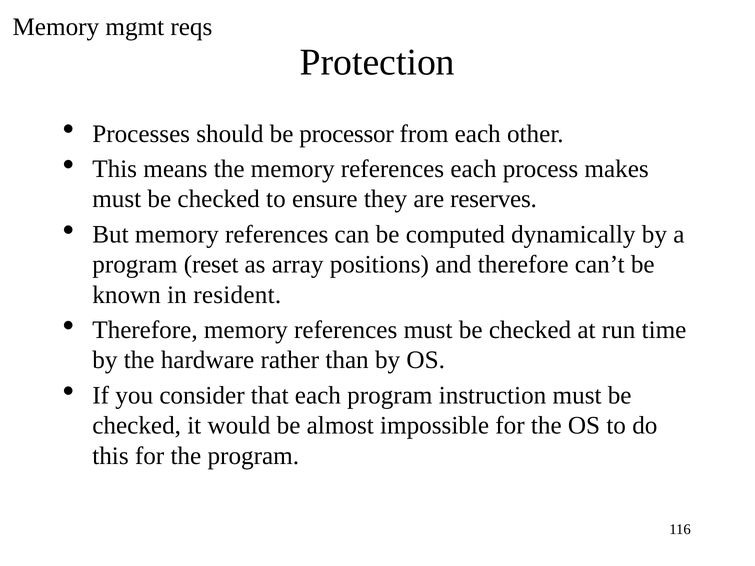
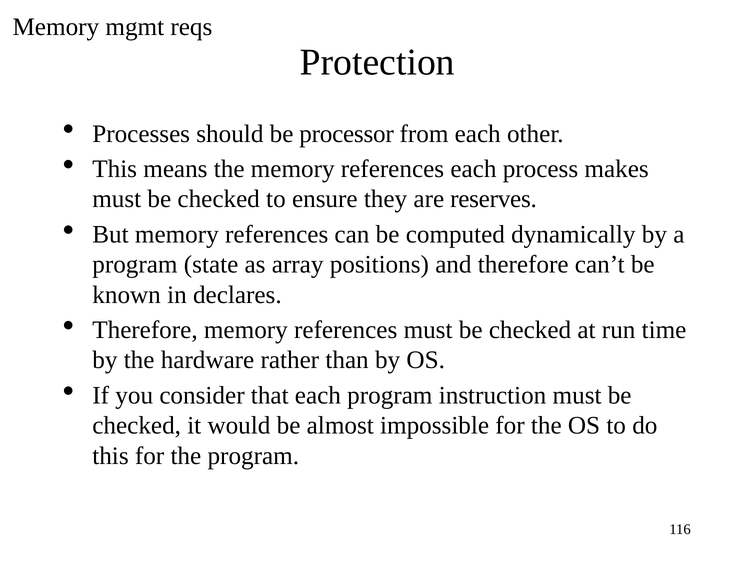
reset: reset -> state (211, 265)
resident: resident -> declares (237, 295)
